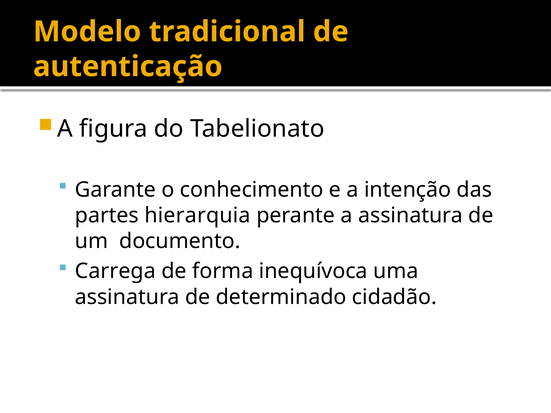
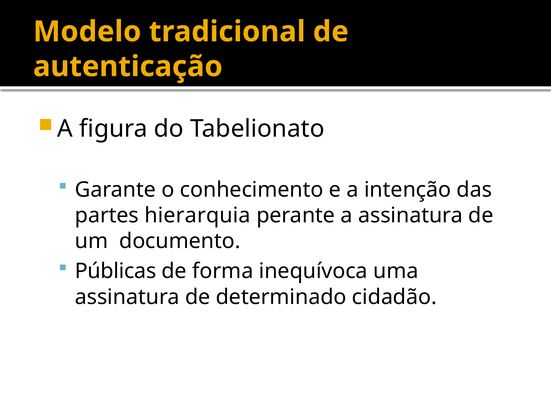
Carrega: Carrega -> Públicas (116, 271)
